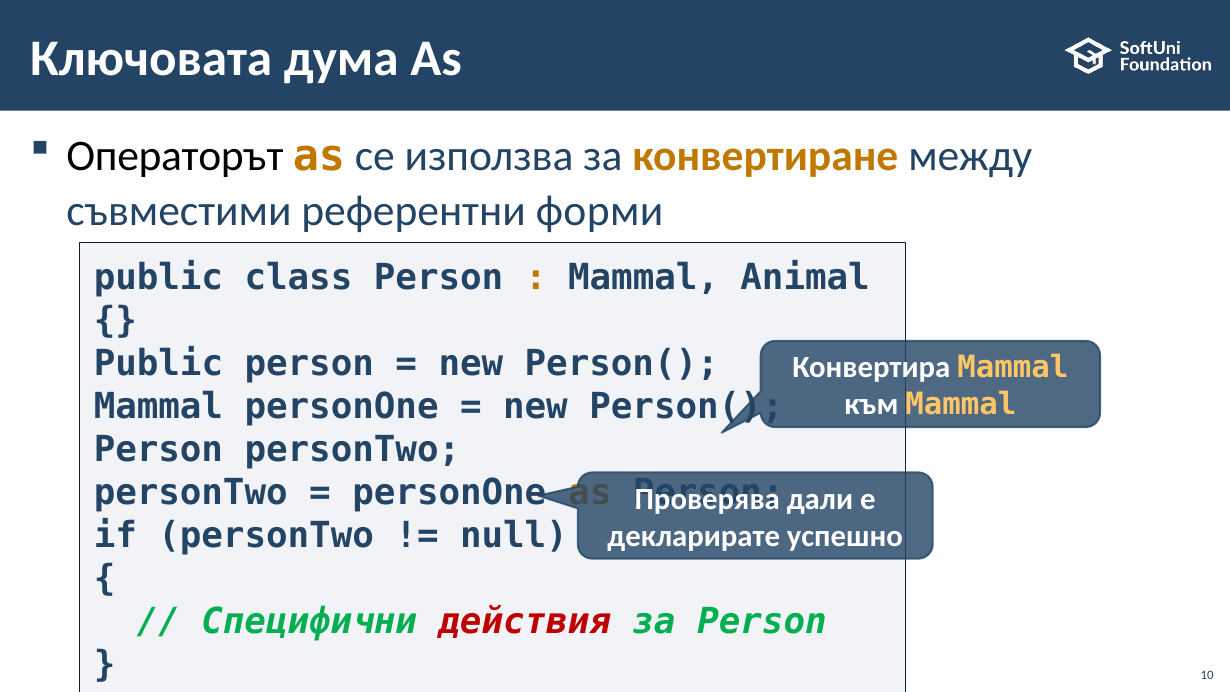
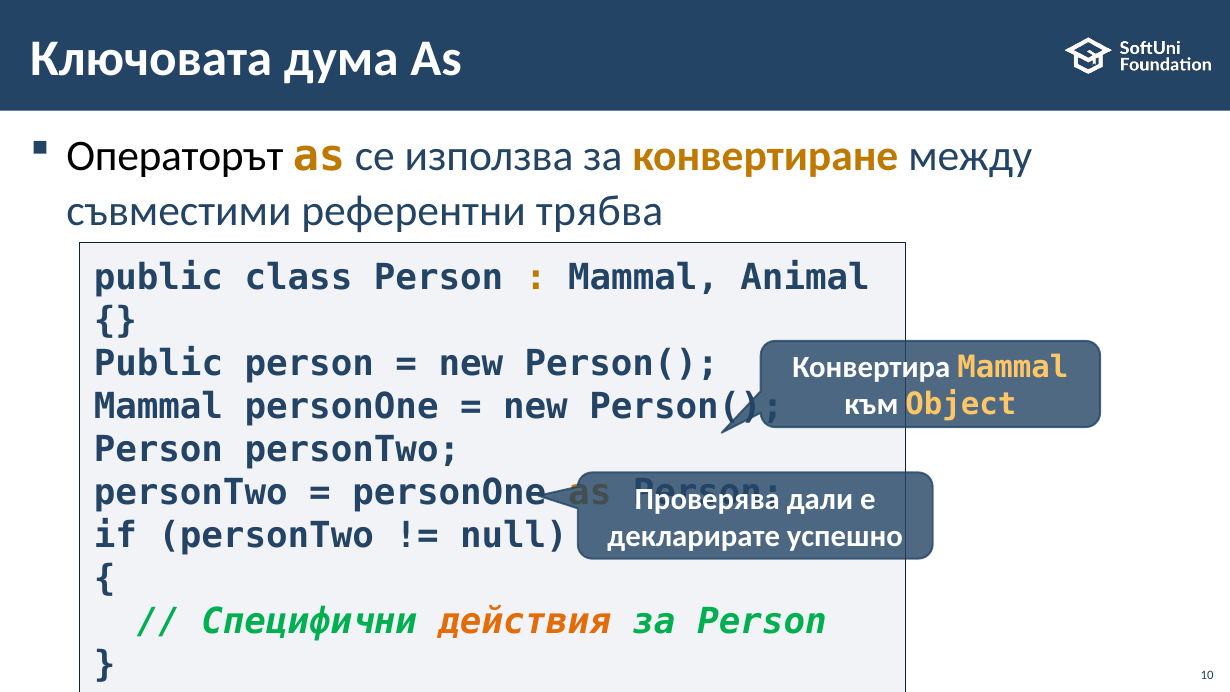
форми: форми -> трябва (600, 211)
към Mammal: Mammal -> Object (961, 404)
действия colour: red -> orange (525, 622)
